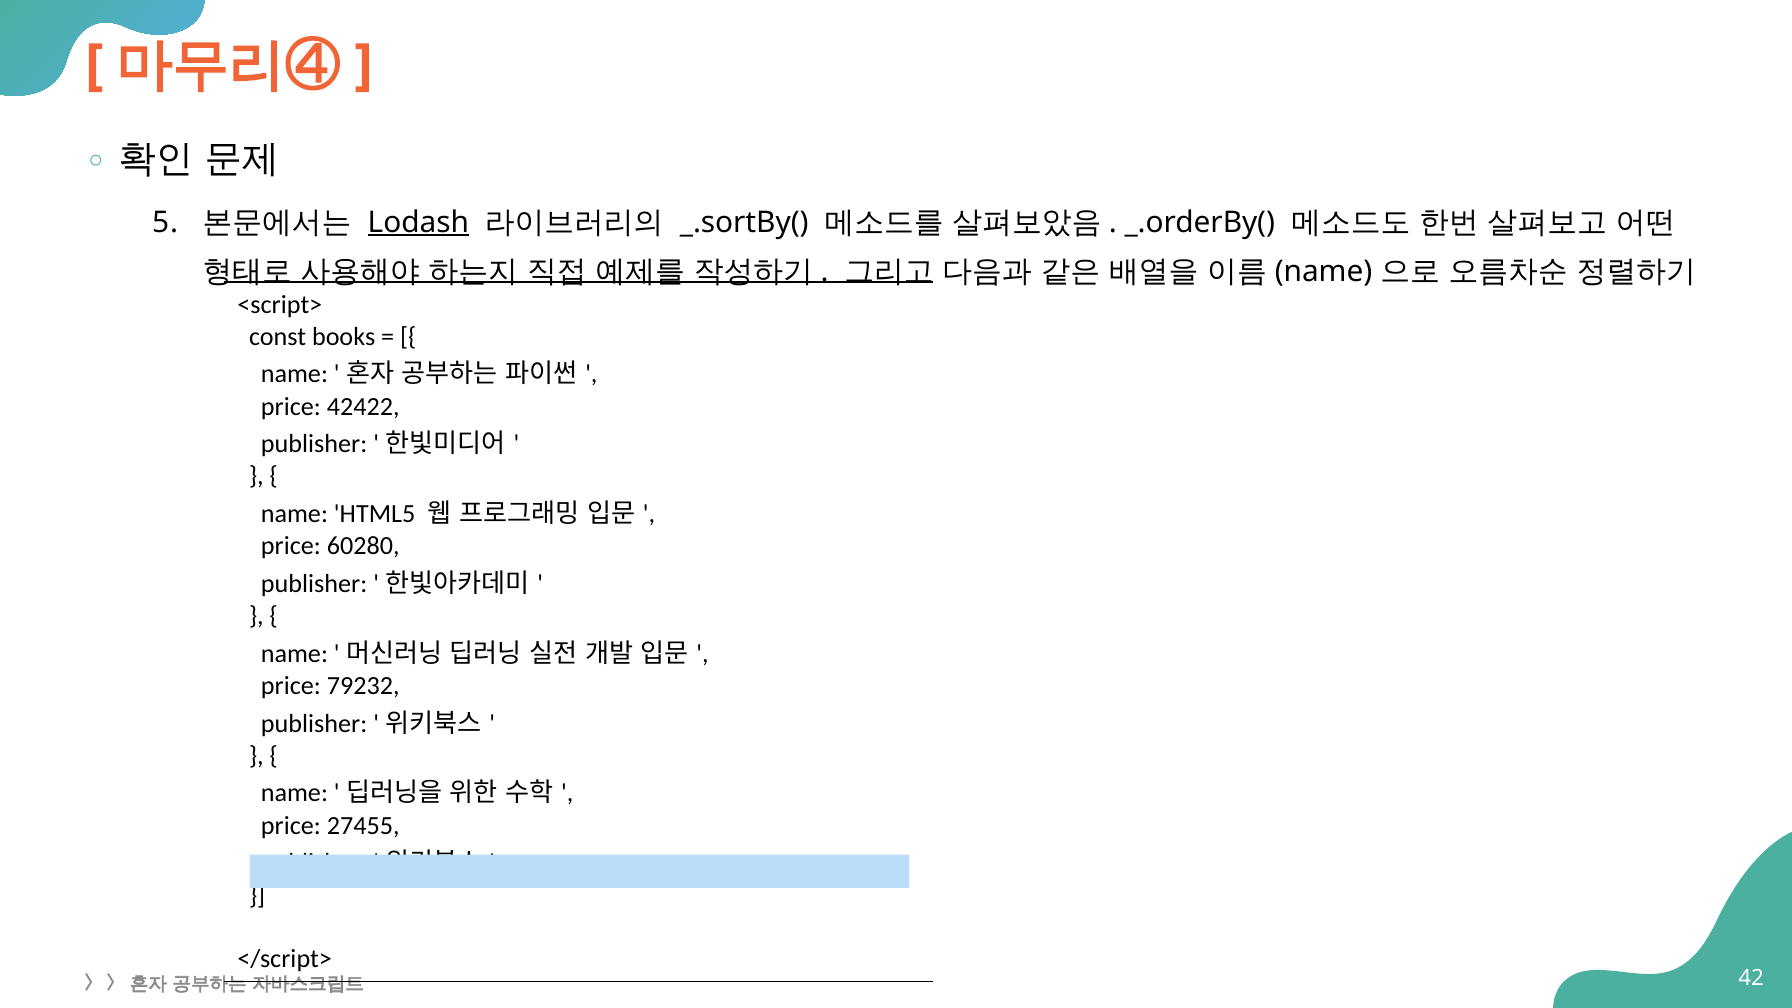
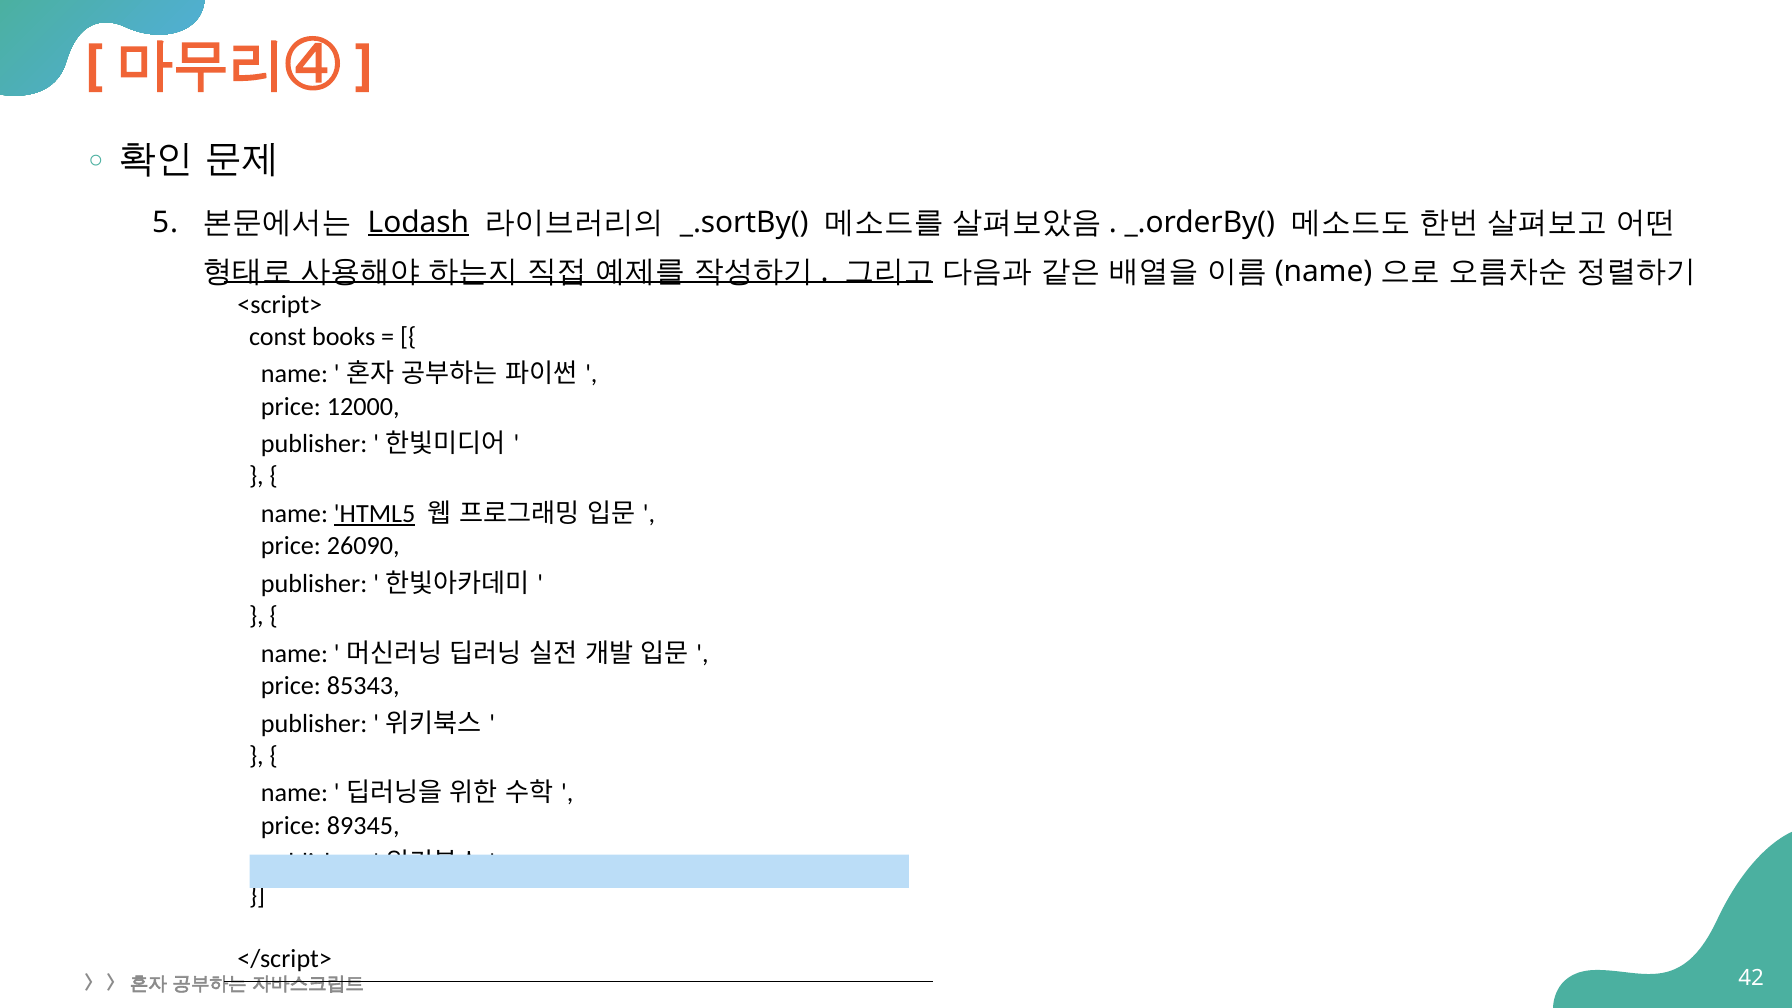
42422: 42422 -> 12000 (363, 406)
HTML5 underline: none -> present (375, 514)
60280: 60280 -> 26090 (363, 546)
79232: 79232 -> 85343 (363, 686)
27455: 27455 -> 89345 (363, 826)
